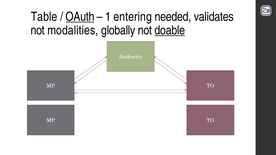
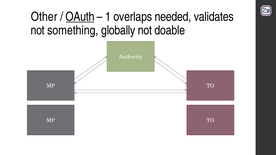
Table: Table -> Other (44, 17)
entering: entering -> overlaps (133, 17)
modalities: modalities -> something (73, 30)
doable underline: present -> none (170, 30)
